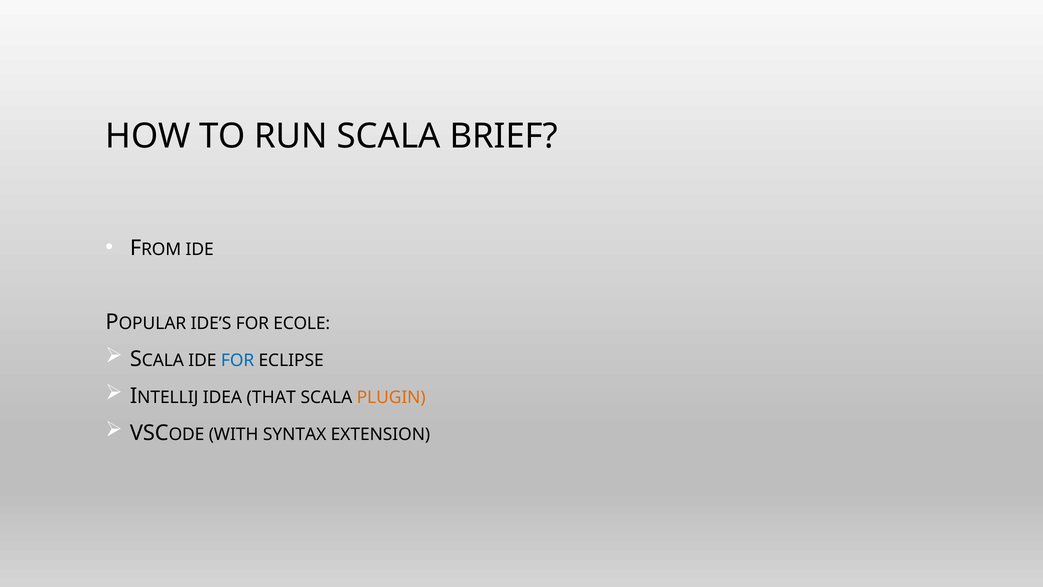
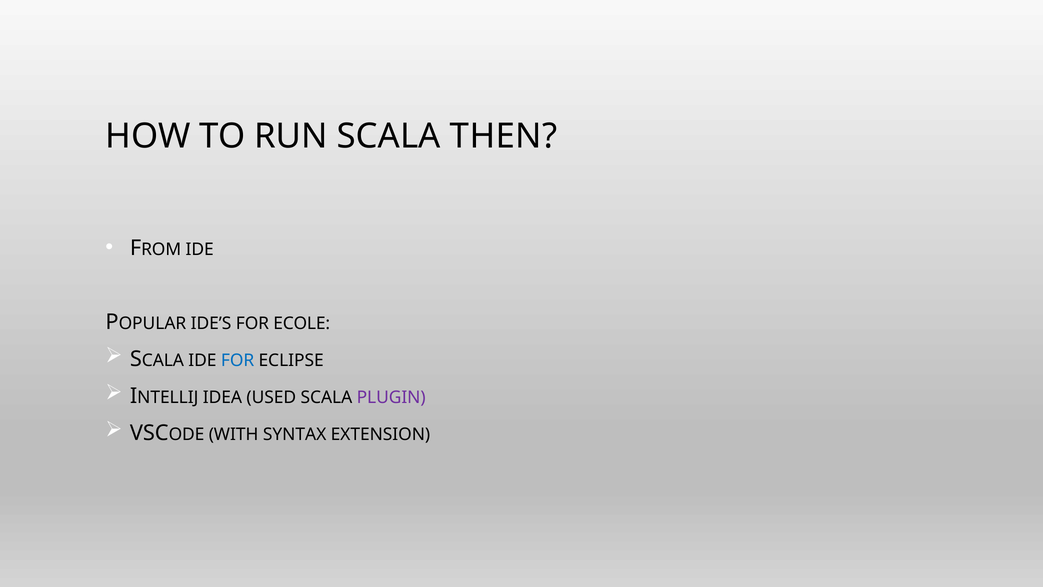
BRIEF: BRIEF -> THEN (504, 136)
THAT: THAT -> USED (271, 397)
PLUGIN colour: orange -> purple (391, 397)
